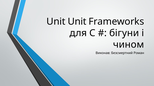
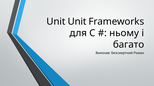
бігуни: бігуни -> ньому (124, 33)
чином: чином -> багато (129, 45)
